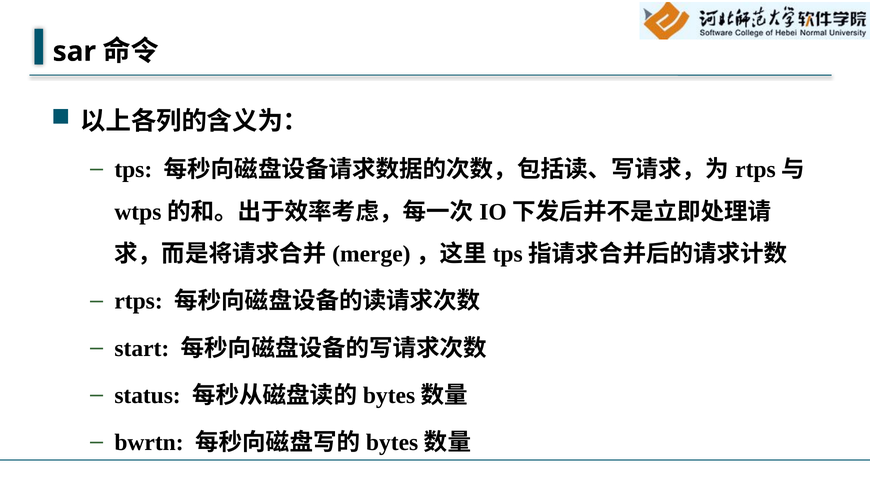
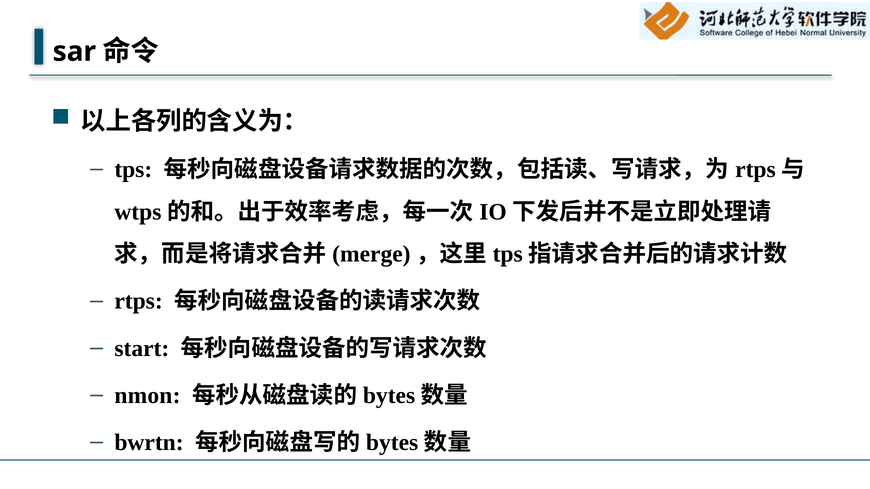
status: status -> nmon (147, 395)
